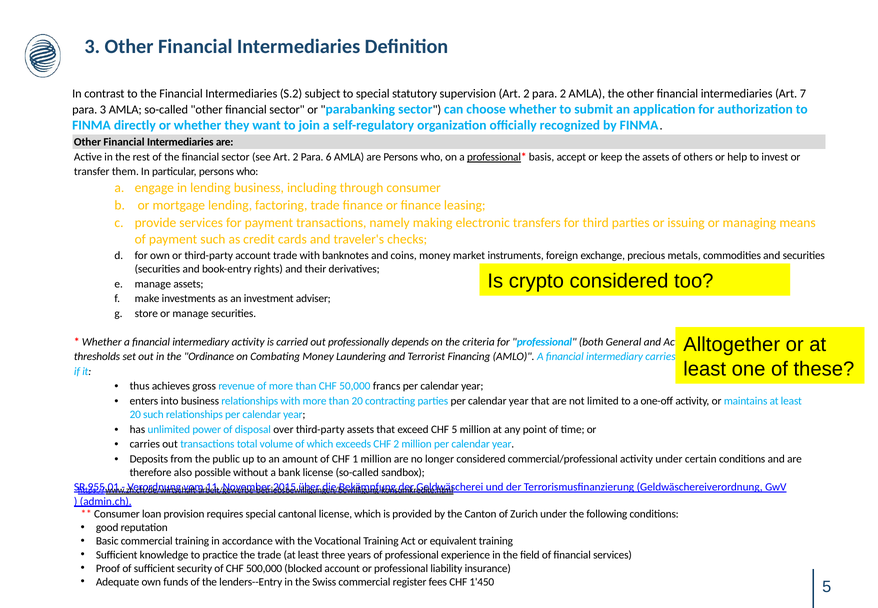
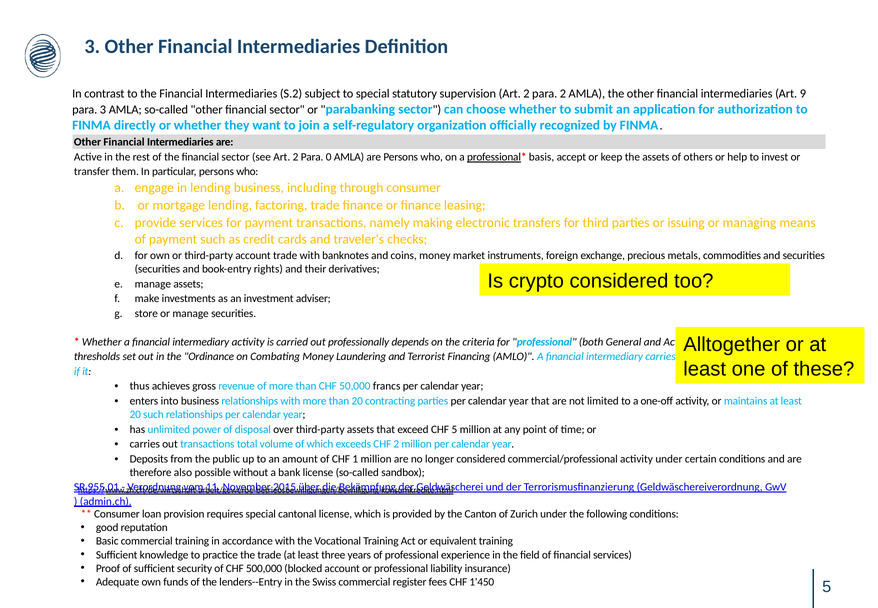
7: 7 -> 9 (803, 93)
6: 6 -> 0 (329, 157)
